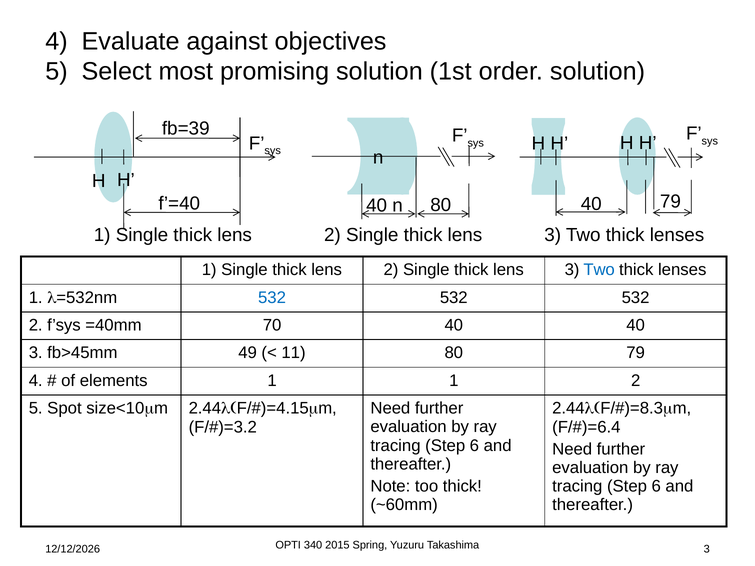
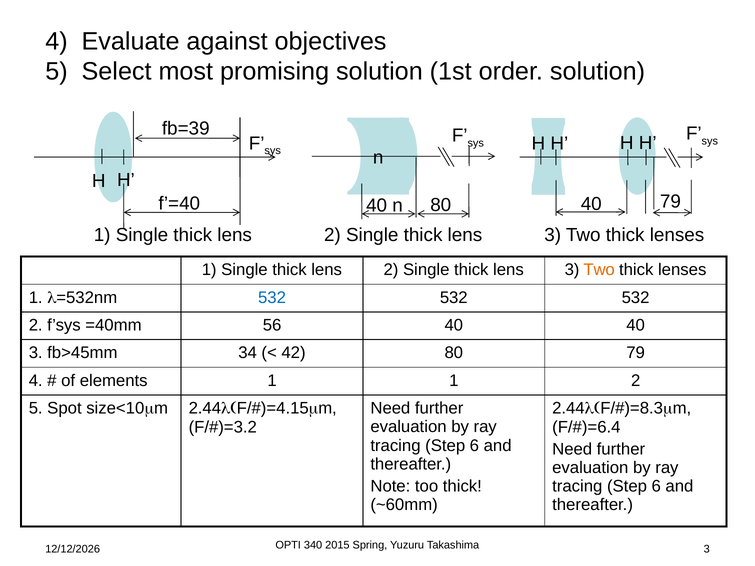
Two colour: blue -> orange (599, 270)
70: 70 -> 56 (272, 325)
49: 49 -> 34 (248, 353)
11: 11 -> 42 (293, 353)
